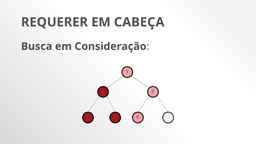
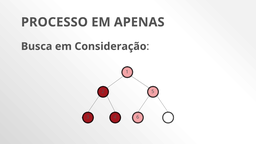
REQUERER: REQUERER -> PROCESSO (54, 22)
CABEÇA: CABEÇA -> APENAS (139, 22)
